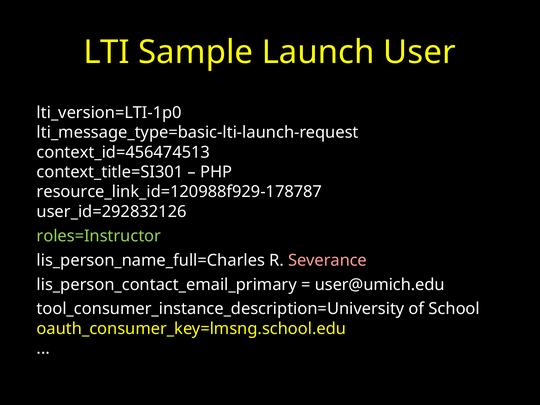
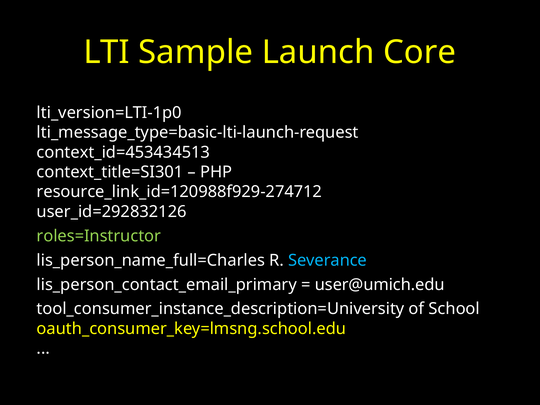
User: User -> Core (420, 52)
context_id=456474513: context_id=456474513 -> context_id=453434513 (123, 152)
resource_link_id=120988f929-178787: resource_link_id=120988f929-178787 -> resource_link_id=120988f929-274712 (179, 192)
Severance colour: pink -> light blue (328, 260)
